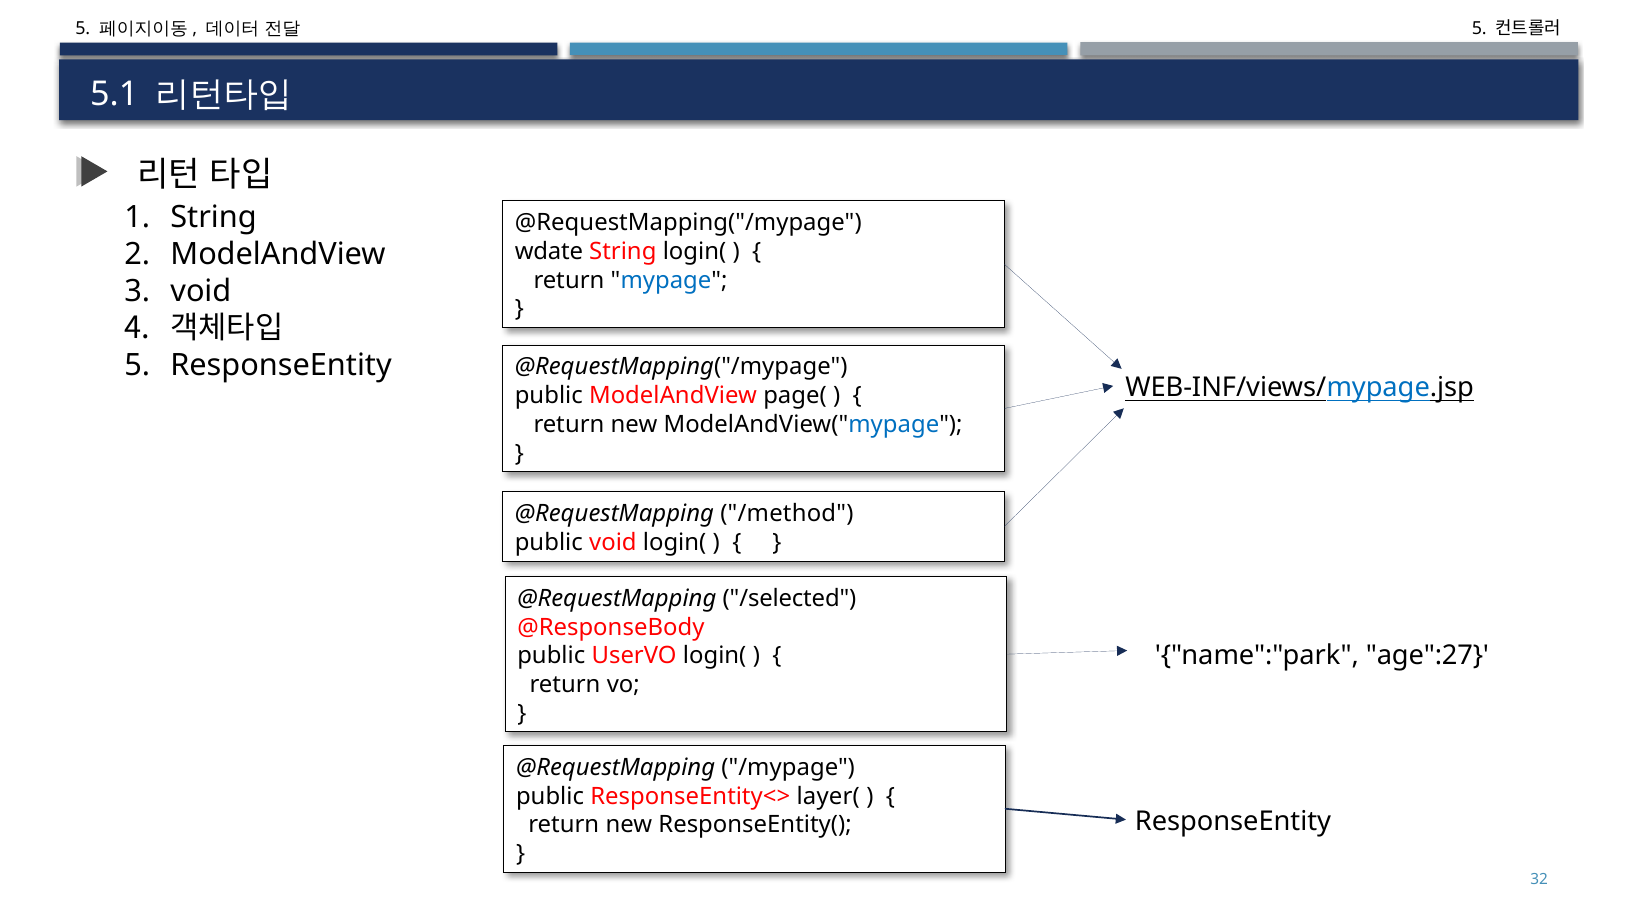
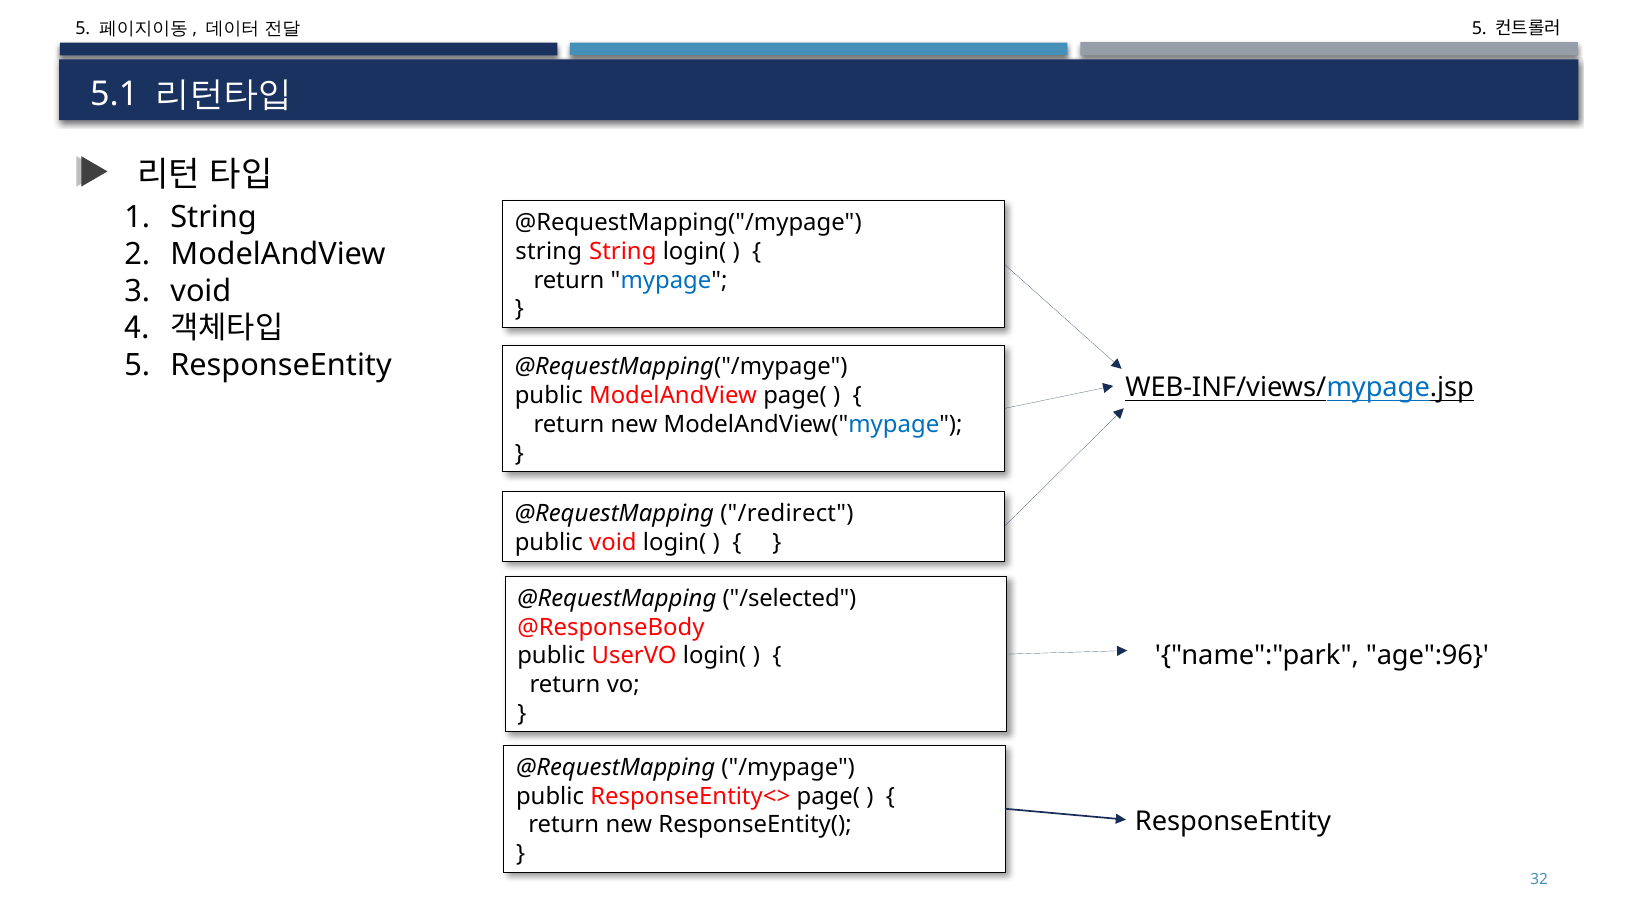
wdate: wdate -> string (549, 251)
/method: /method -> /redirect (787, 513)
age":27: age":27 -> age":96 (1427, 655)
ResponseEntity<> layer(: layer( -> page( (828, 796)
